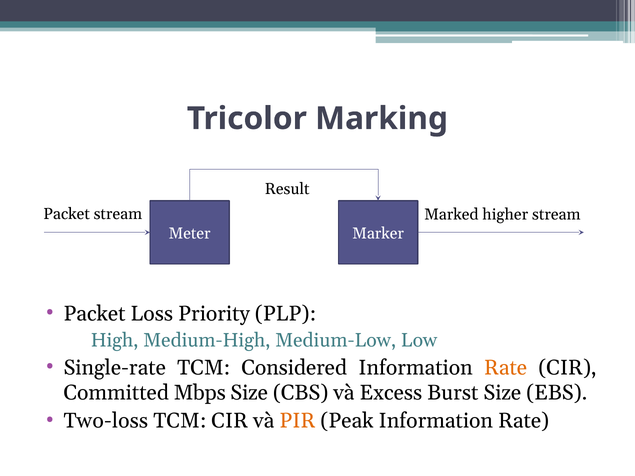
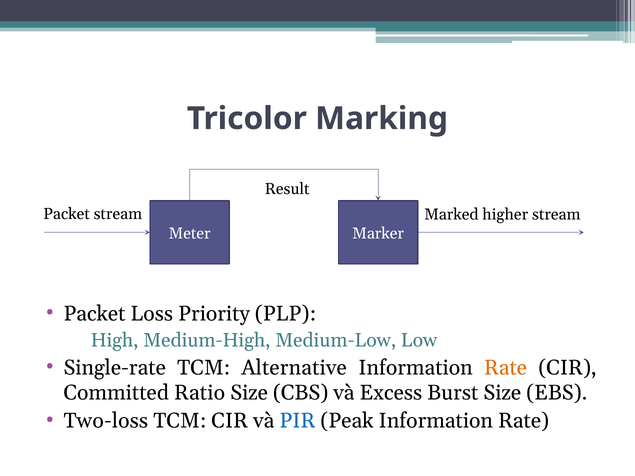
Considered: Considered -> Alternative (294, 368)
Mbps: Mbps -> Ratio (200, 393)
PIR colour: orange -> blue (297, 421)
